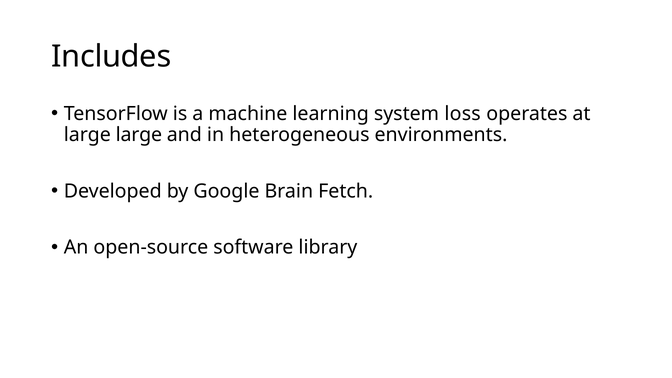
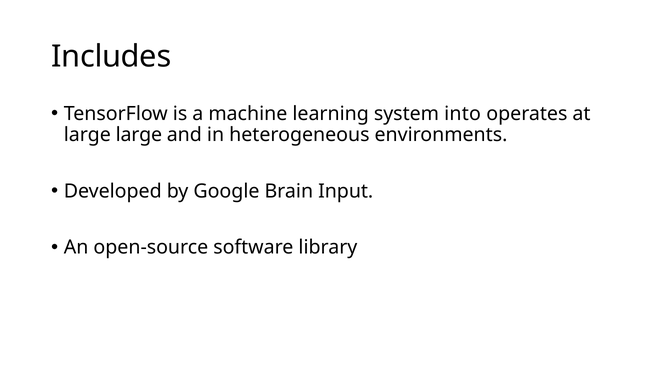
loss: loss -> into (463, 114)
Fetch: Fetch -> Input (346, 191)
